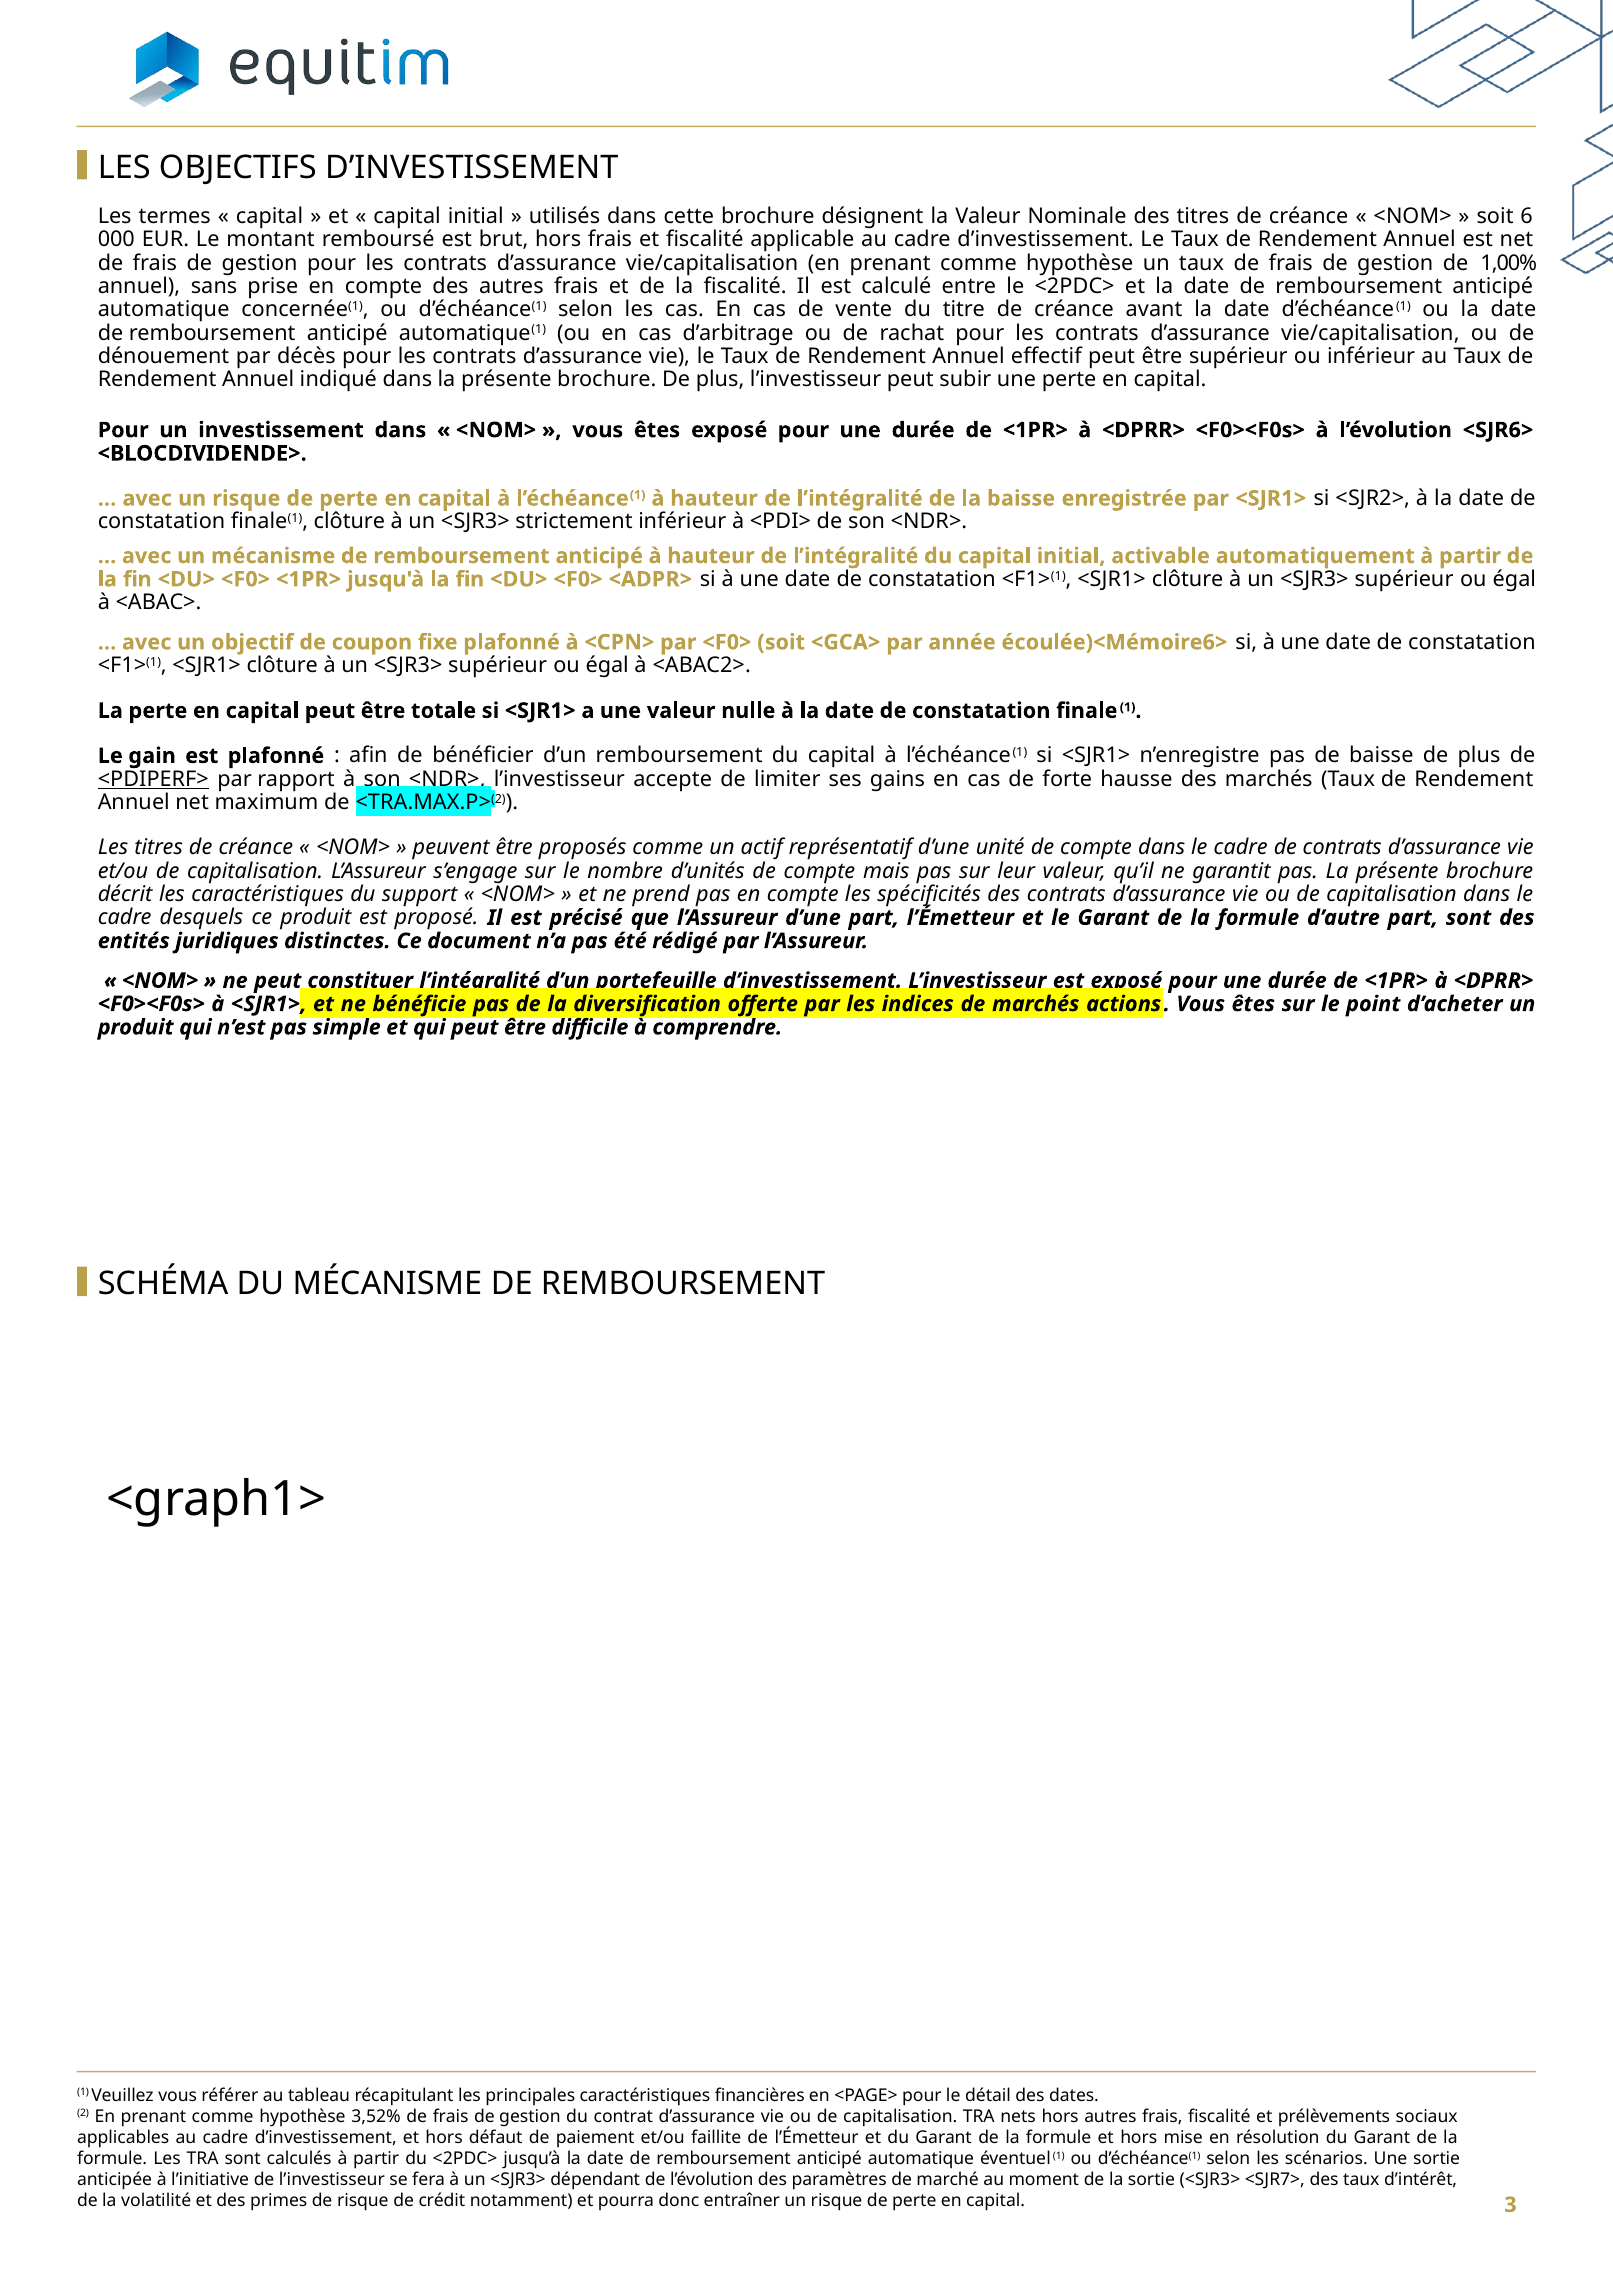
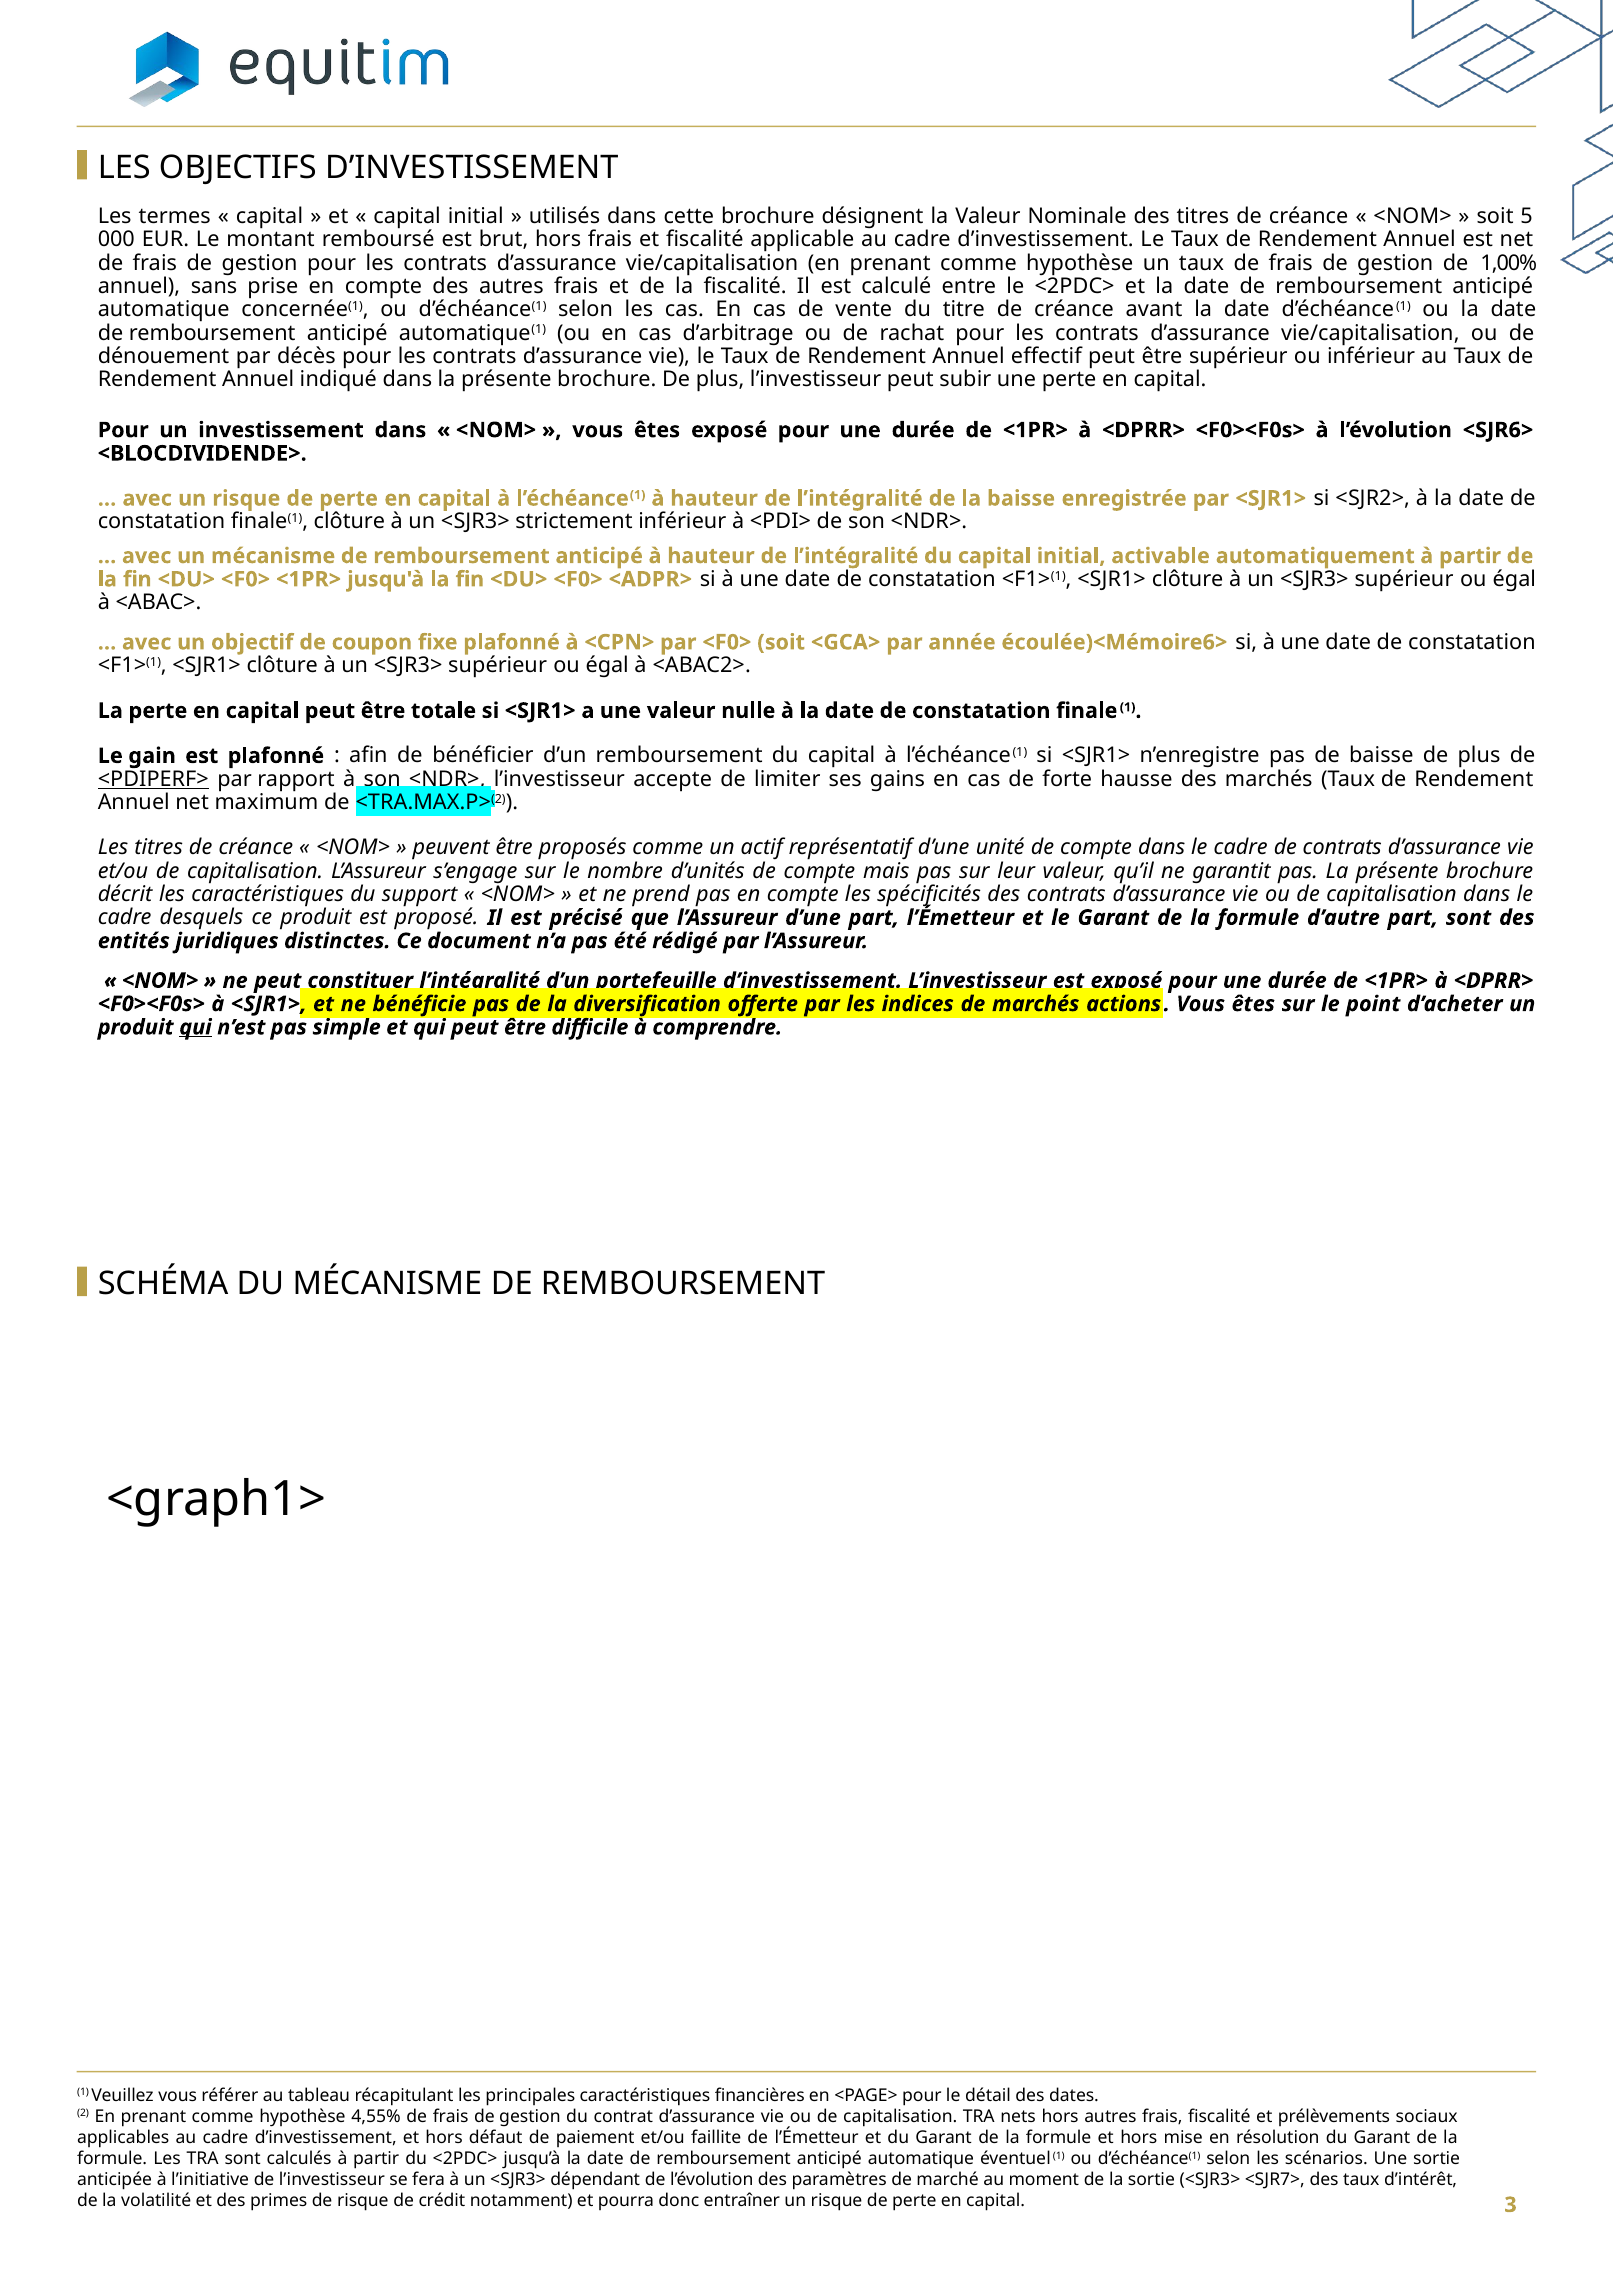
6: 6 -> 5 (1527, 216)
qui underline: none -> present (195, 1027)
3,52%: 3,52% -> 4,55% (376, 2117)
